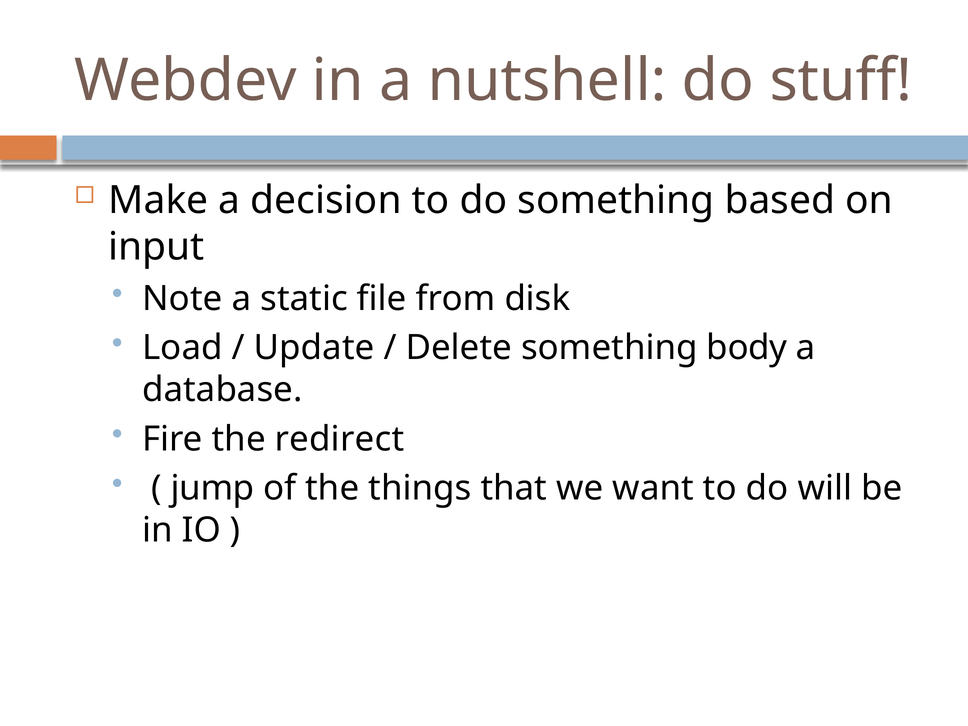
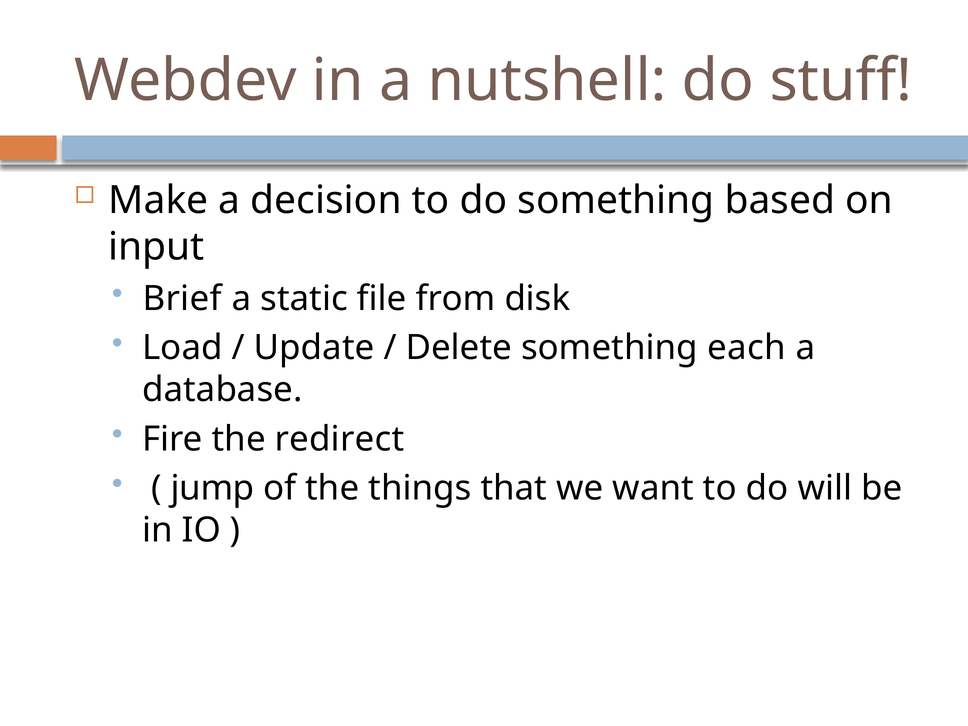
Note: Note -> Brief (182, 299)
body: body -> each (746, 348)
